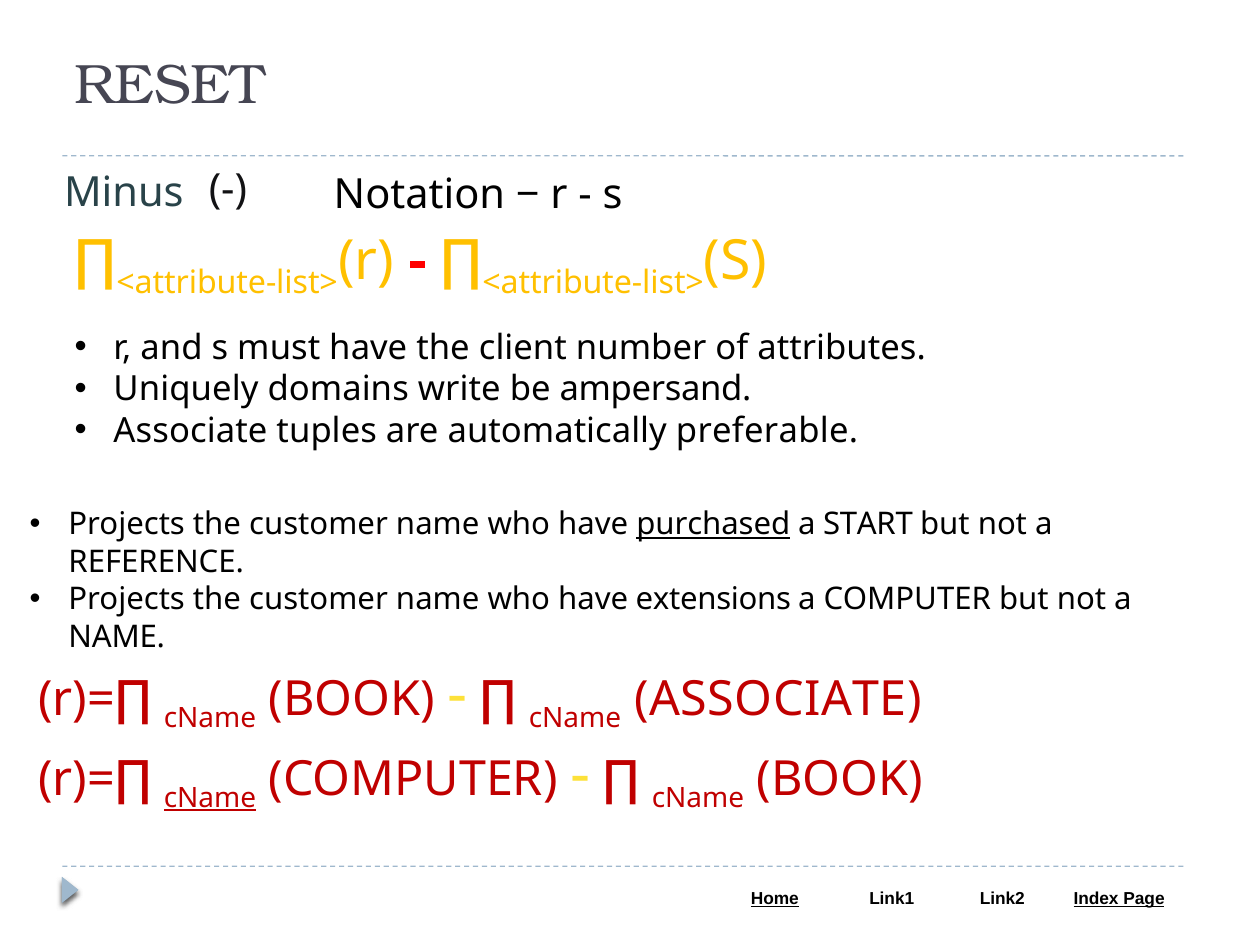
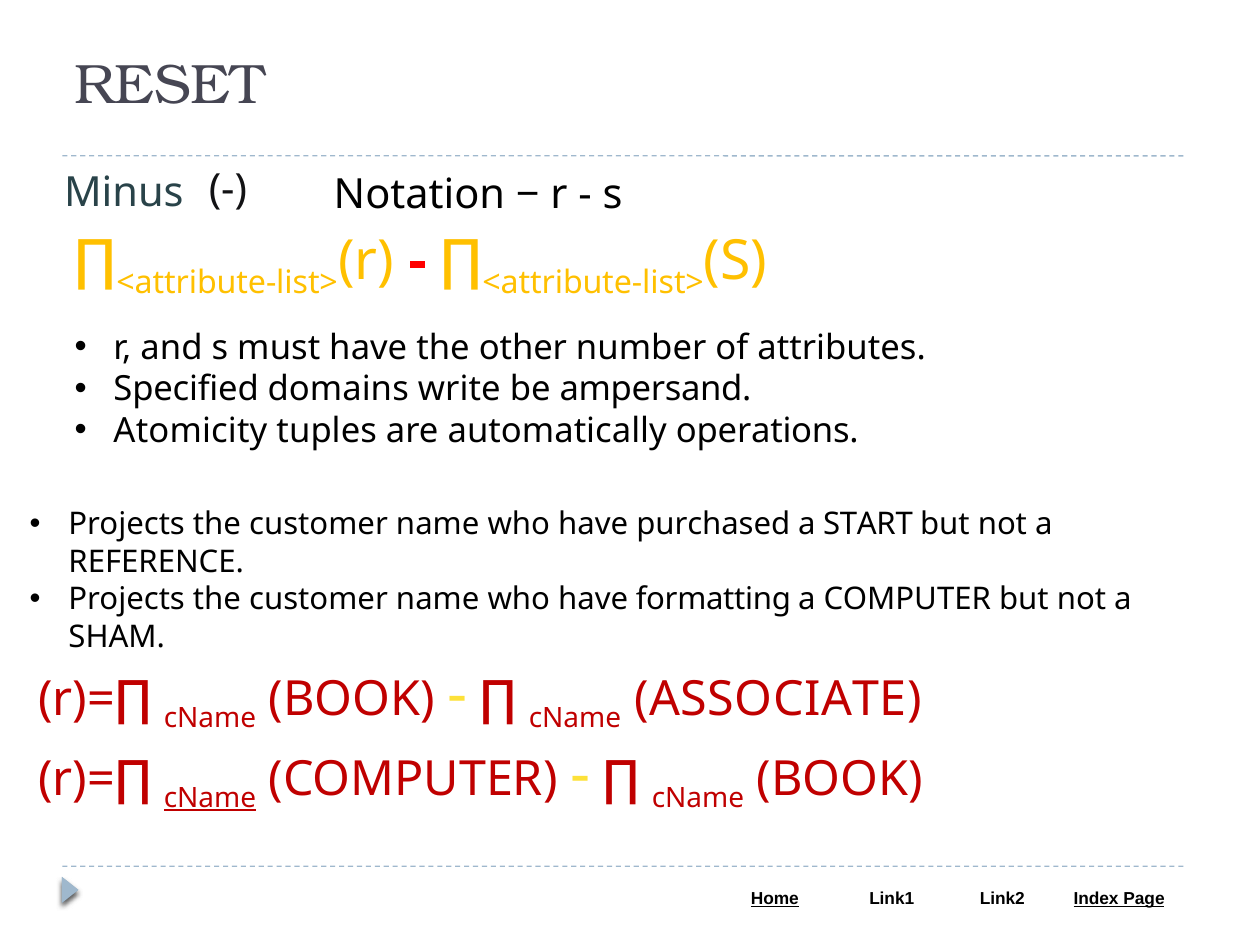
client: client -> other (523, 348)
Uniquely: Uniquely -> Specified (186, 389)
Associate: Associate -> Atomicity (190, 431)
preferable: preferable -> operations (767, 431)
purchased underline: present -> none (713, 524)
extensions: extensions -> formatting (713, 599)
NAME: NAME -> SHAM (117, 637)
